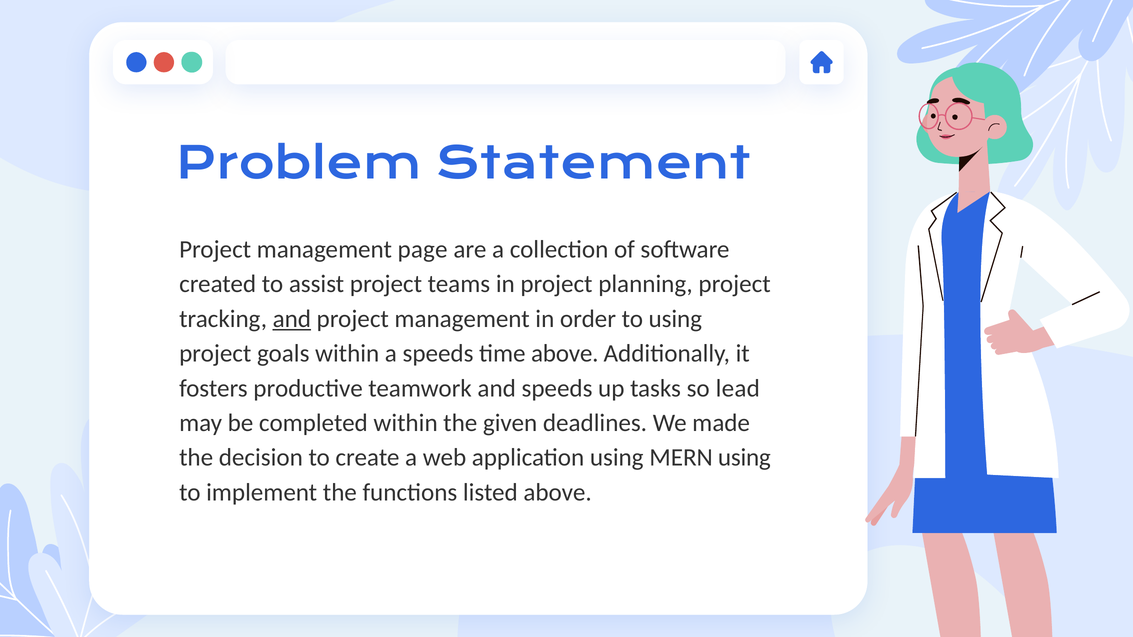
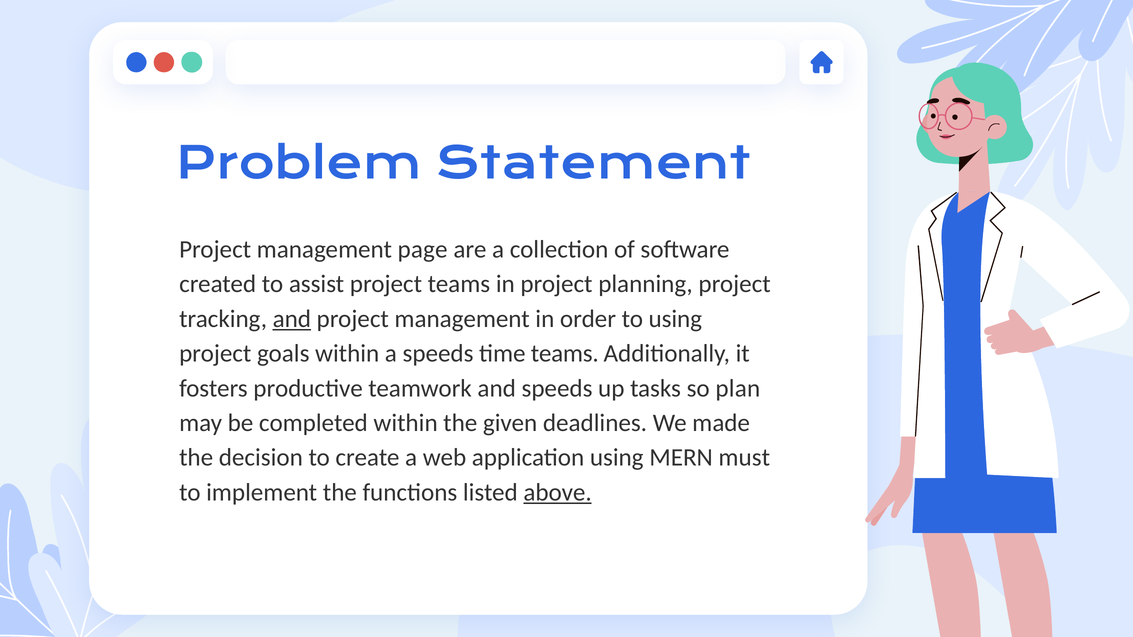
time above: above -> teams (565, 354)
lead: lead -> plan (738, 388)
MERN using: using -> must (744, 458)
above underline: none -> present (558, 493)
